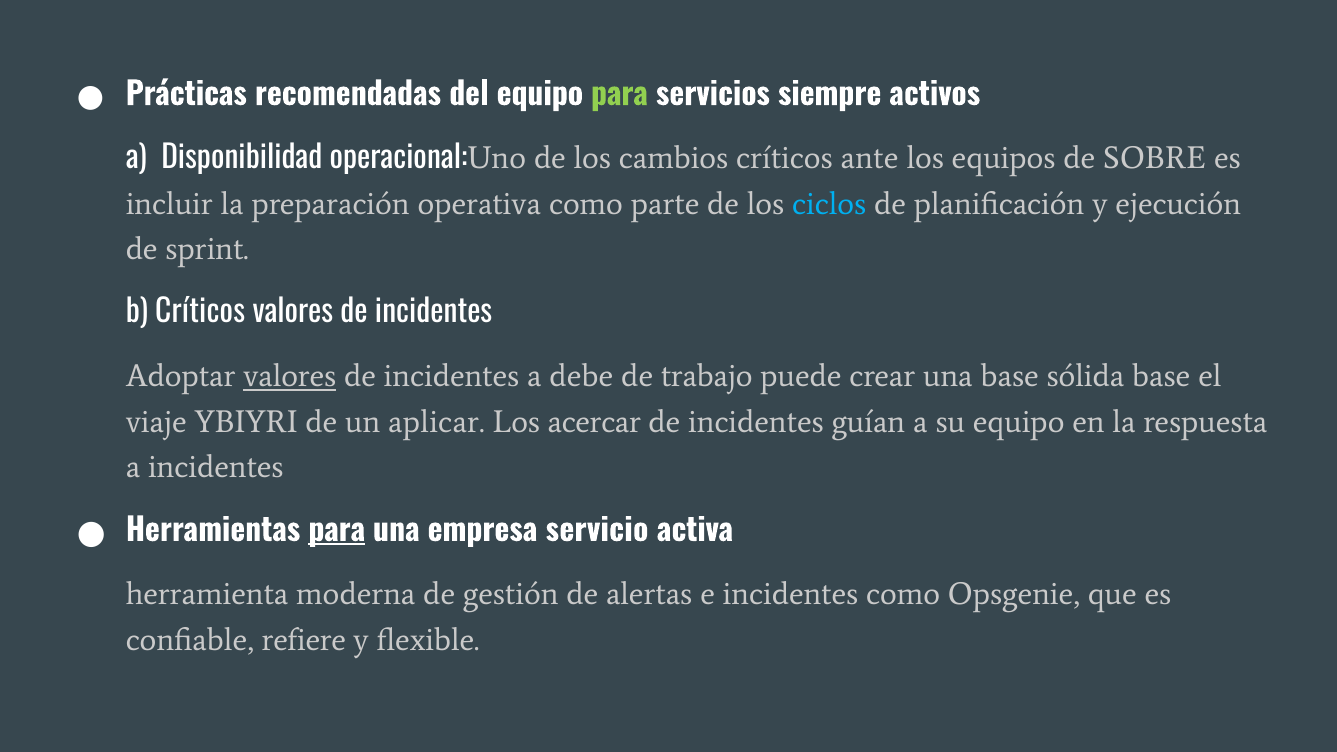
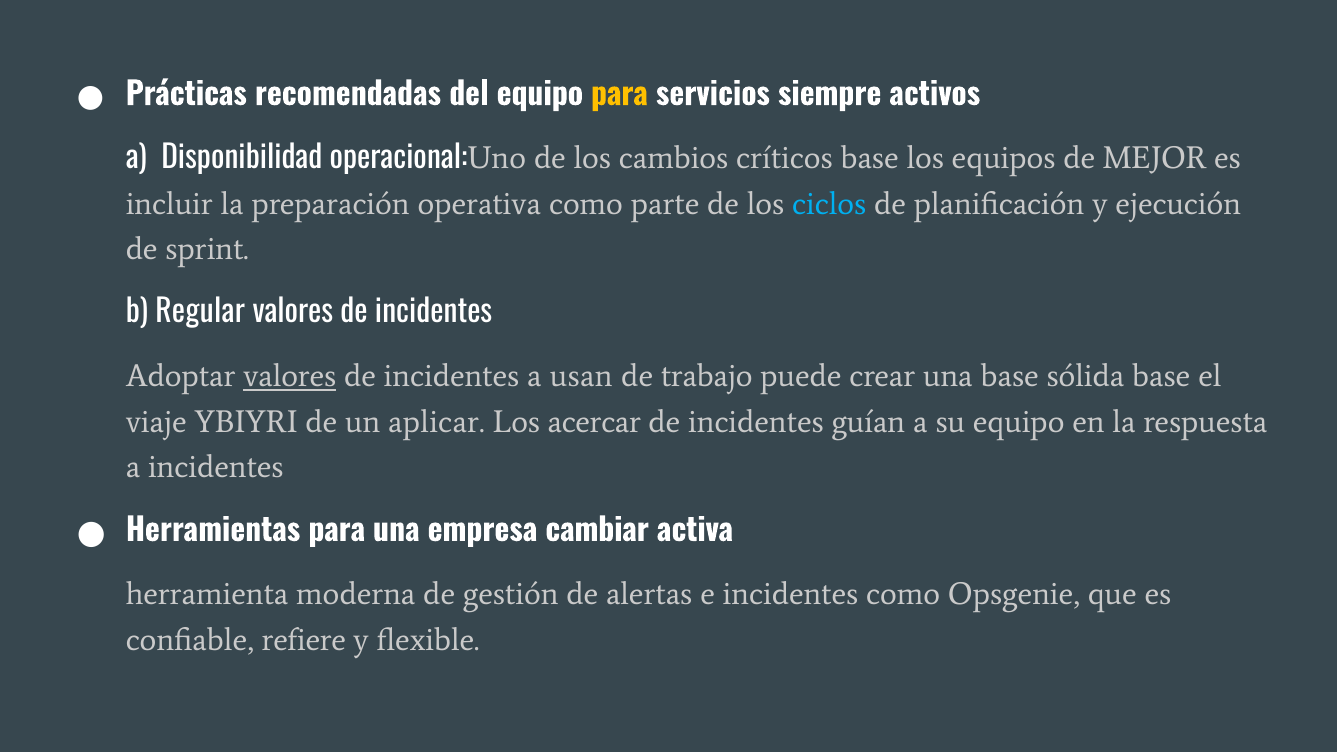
para colour: light green -> yellow (619, 95)
críticos ante: ante -> base (870, 158)
SOBRE: SOBRE -> MEJOR (1155, 158)
b Críticos: Críticos -> Regular (200, 313)
debe: debe -> usan (581, 376)
para underline: present -> none (337, 531)
servicio: servicio -> cambiar (597, 531)
